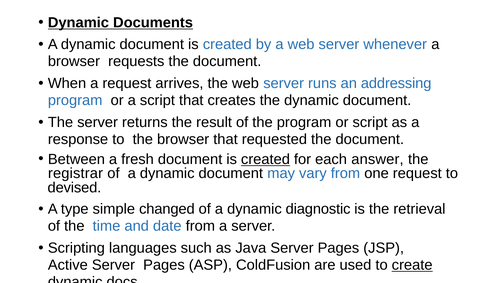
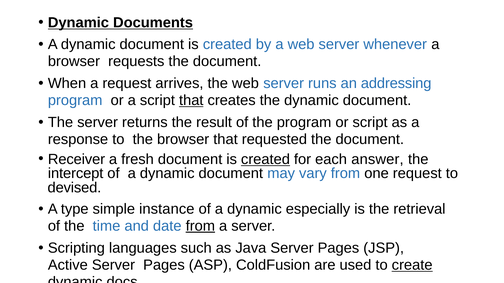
that underline: none -> present (191, 100)
Between: Between -> Receiver (76, 160)
registrar: registrar -> intercept (76, 174)
changed: changed -> instance (167, 209)
diagnostic: diagnostic -> especially (318, 209)
from underline: none -> present (200, 226)
